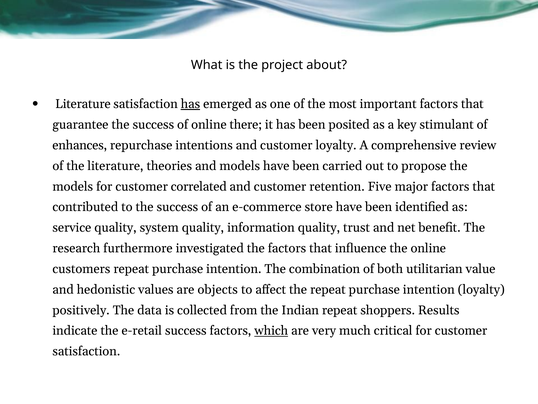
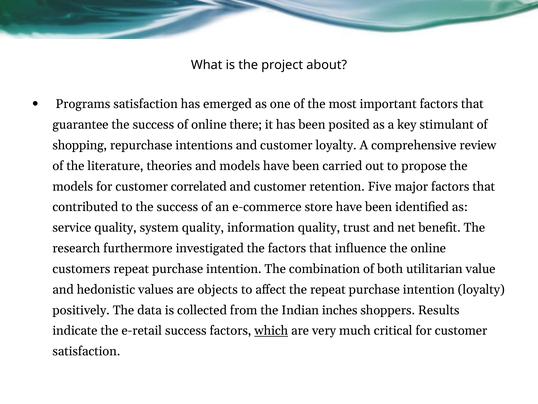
Literature: Literature -> Programs (83, 104)
has underline: present -> none (190, 104)
enhances: enhances -> shopping (80, 145)
Indian repeat: repeat -> inches (340, 310)
